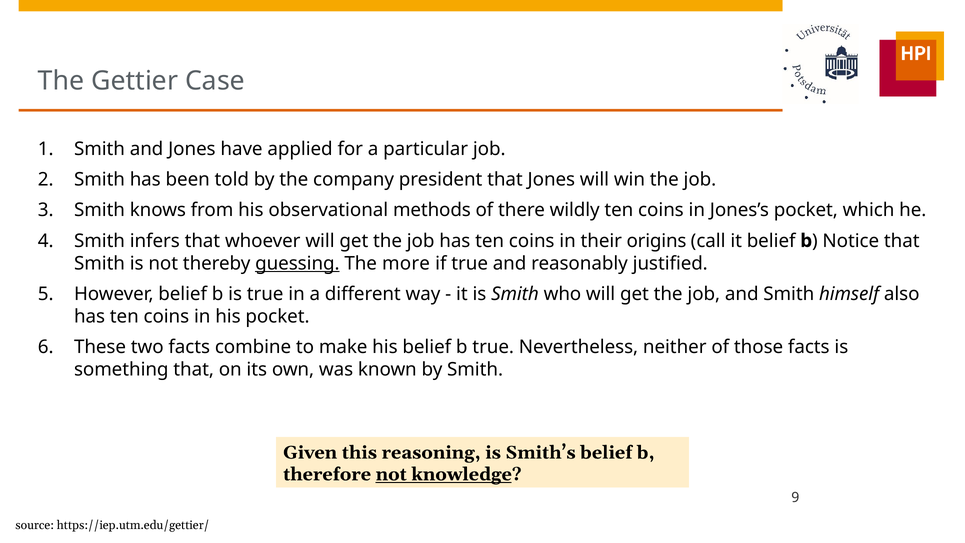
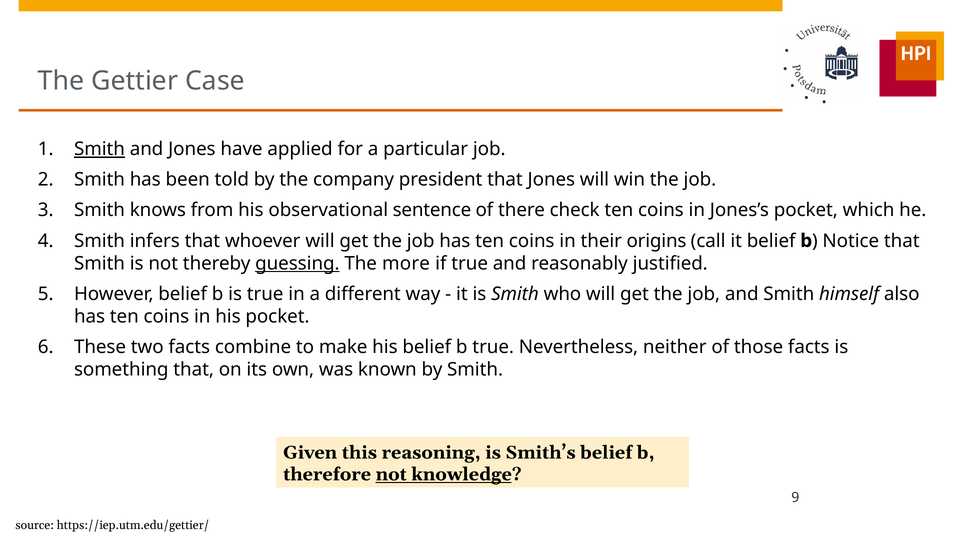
Smith underline: none -> present (100, 149)
methods: methods -> sentence (432, 210)
wildly: wildly -> check (575, 210)
